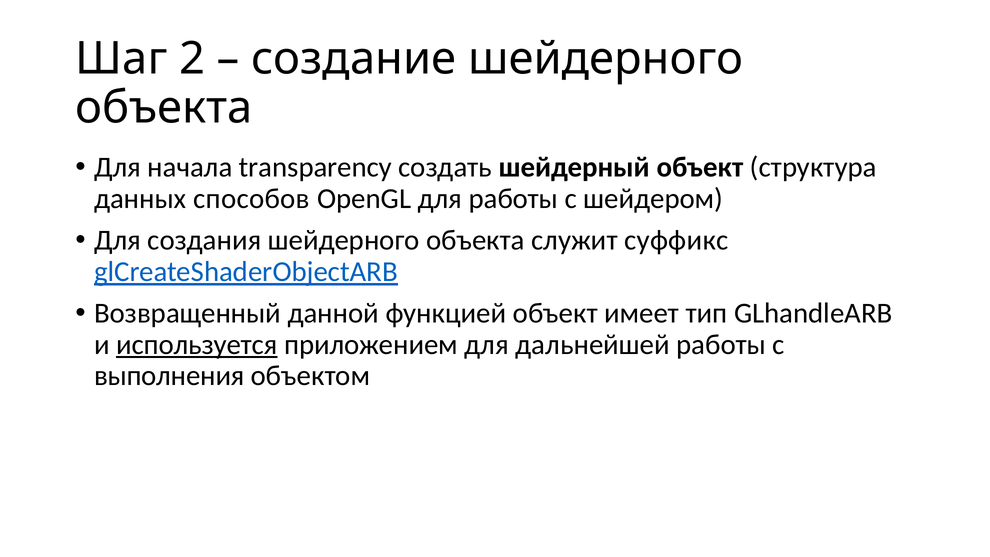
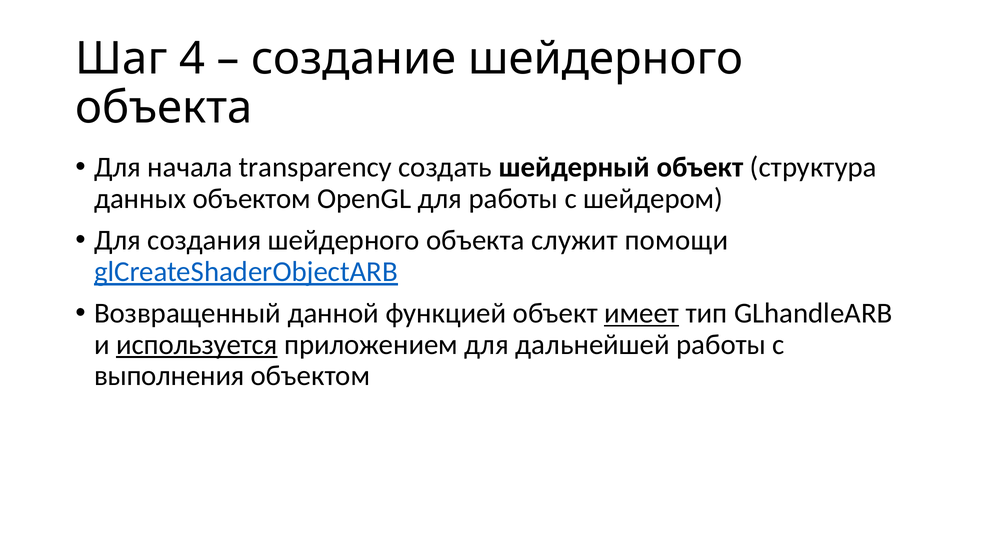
2: 2 -> 4 (192, 59)
данных способов: способов -> объектом (252, 199)
суффикс: суффикс -> помощи (676, 240)
имеет underline: none -> present (642, 313)
